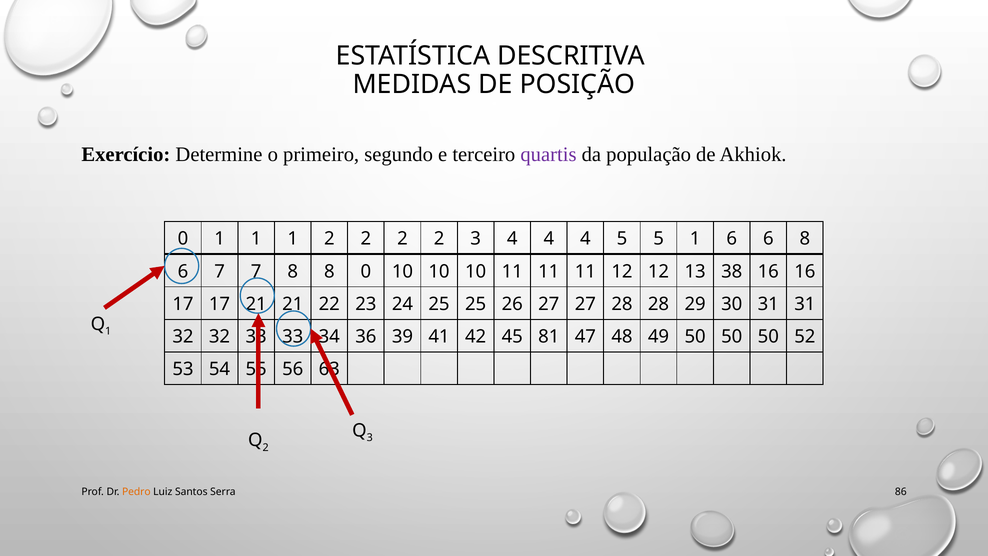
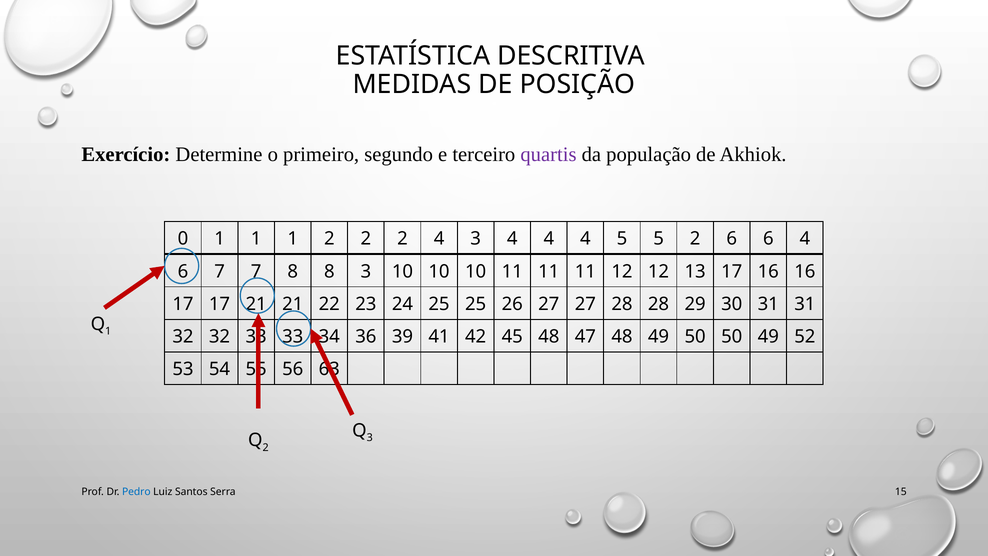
2 2 2 2: 2 -> 4 (439, 239)
5 1: 1 -> 2 (695, 239)
6 8: 8 -> 4 (805, 239)
8 0: 0 -> 3 (366, 271)
13 38: 38 -> 17 (732, 271)
45 81: 81 -> 48 (549, 337)
50 50 50: 50 -> 49 (768, 337)
Pedro colour: orange -> blue (136, 491)
86: 86 -> 15 (901, 491)
